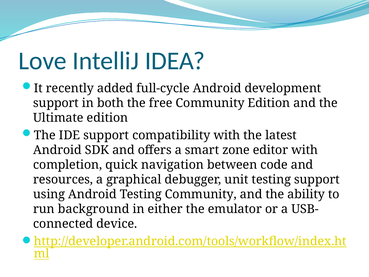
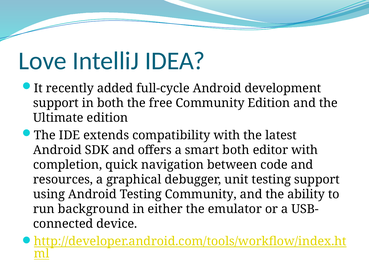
IDE support: support -> extends (106, 135)
smart zone: zone -> both (236, 150)
